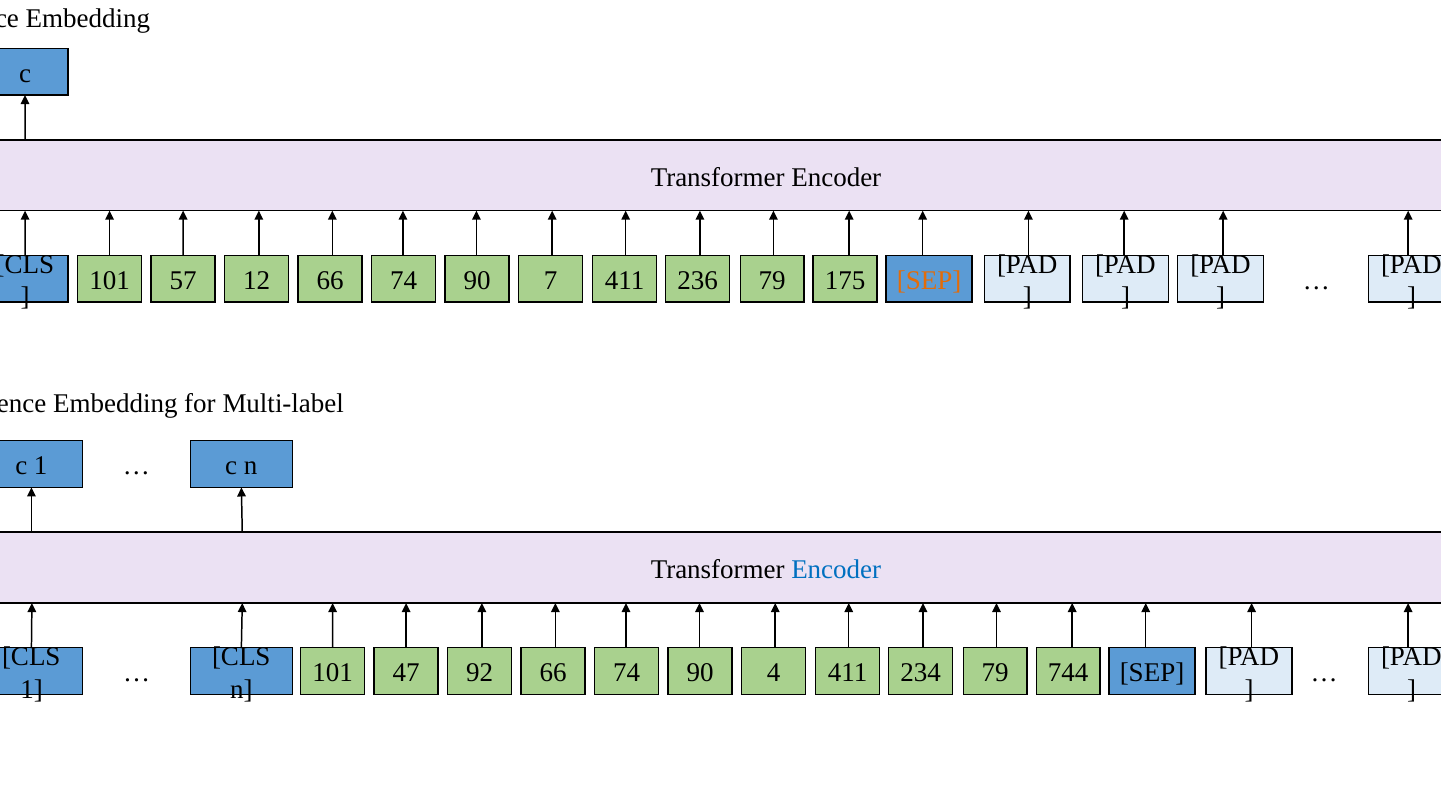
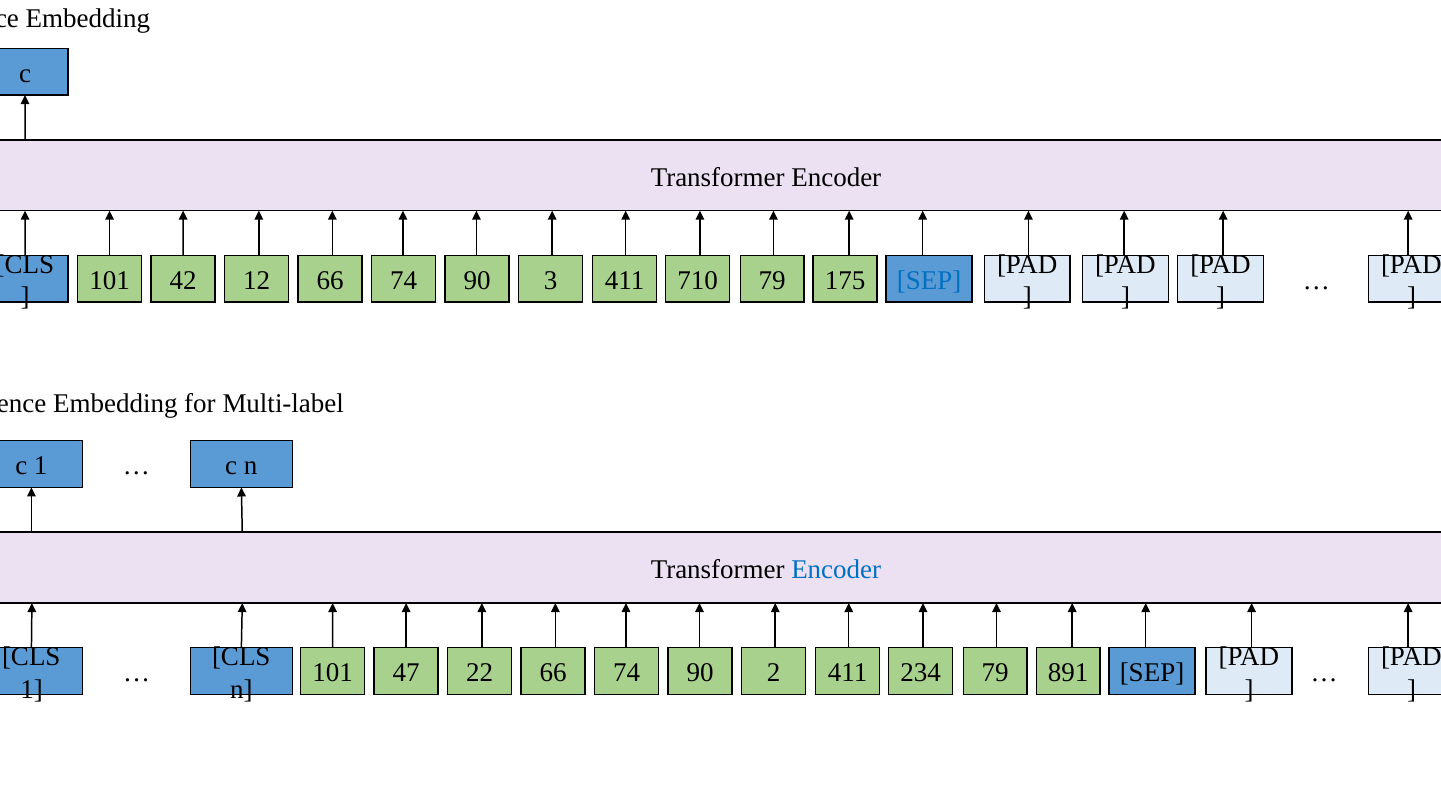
57: 57 -> 42 (183, 281)
7: 7 -> 3 (551, 281)
236: 236 -> 710 (698, 281)
SEP colour: orange -> blue (929, 281)
92: 92 -> 22 (480, 673)
4: 4 -> 2 (774, 673)
744: 744 -> 891 (1068, 673)
